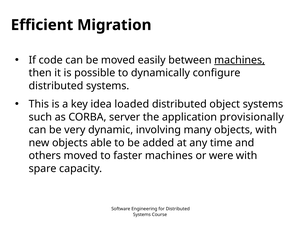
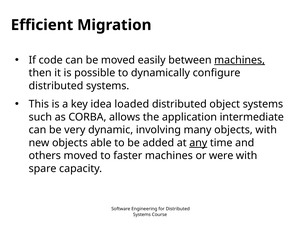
server: server -> allows (125, 117)
provisionally: provisionally -> intermediate (252, 117)
any underline: none -> present (198, 143)
